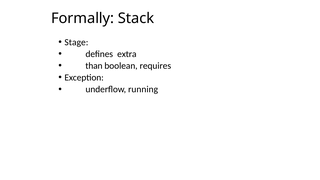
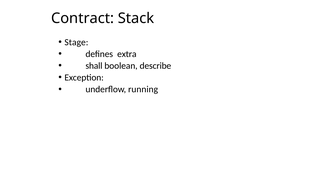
Formally: Formally -> Contract (83, 18)
than: than -> shall (94, 66)
requires: requires -> describe (155, 66)
